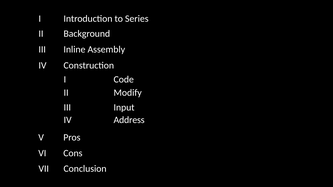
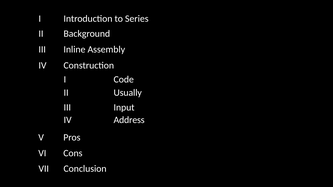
Modify: Modify -> Usually (128, 93)
